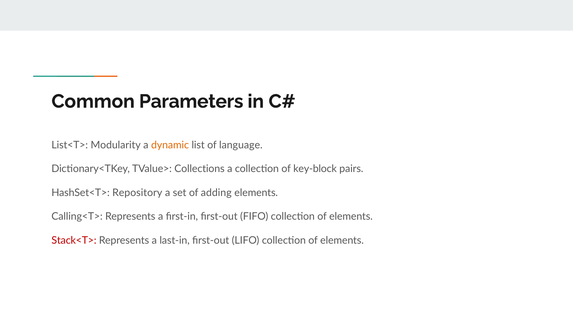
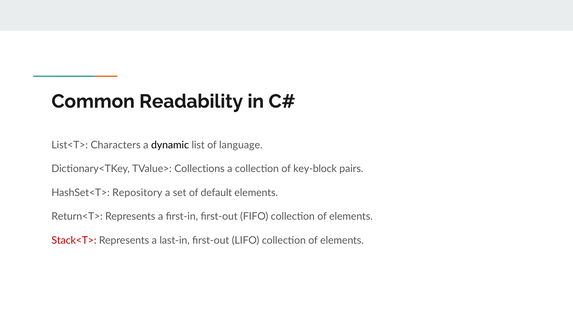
Parameters: Parameters -> Readability (191, 101)
Modularity: Modularity -> Characters (116, 145)
dynamic colour: orange -> black (170, 145)
adding: adding -> default (216, 192)
Calling<T>: Calling<T> -> Return<T> (77, 216)
